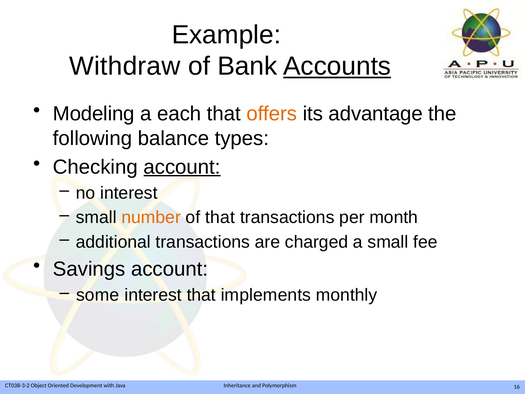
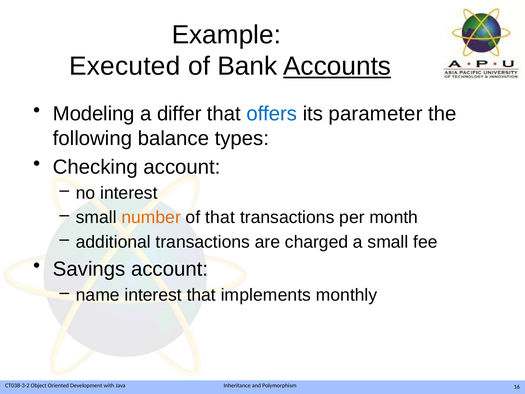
Withdraw: Withdraw -> Executed (125, 66)
each: each -> differ (179, 114)
offers colour: orange -> blue (272, 114)
advantage: advantage -> parameter (376, 114)
account underline: present -> none (182, 167)
some: some -> name (98, 295)
